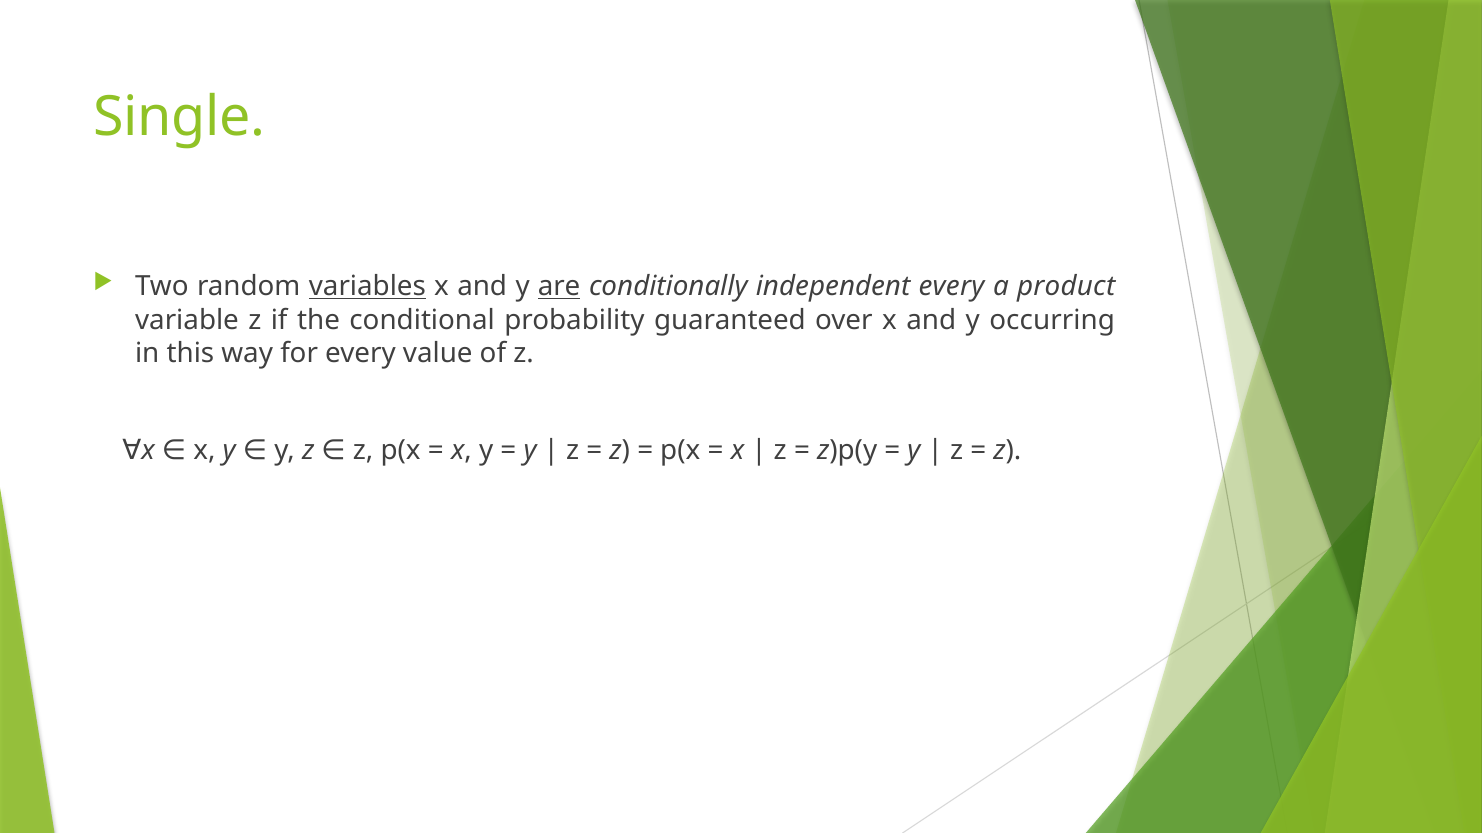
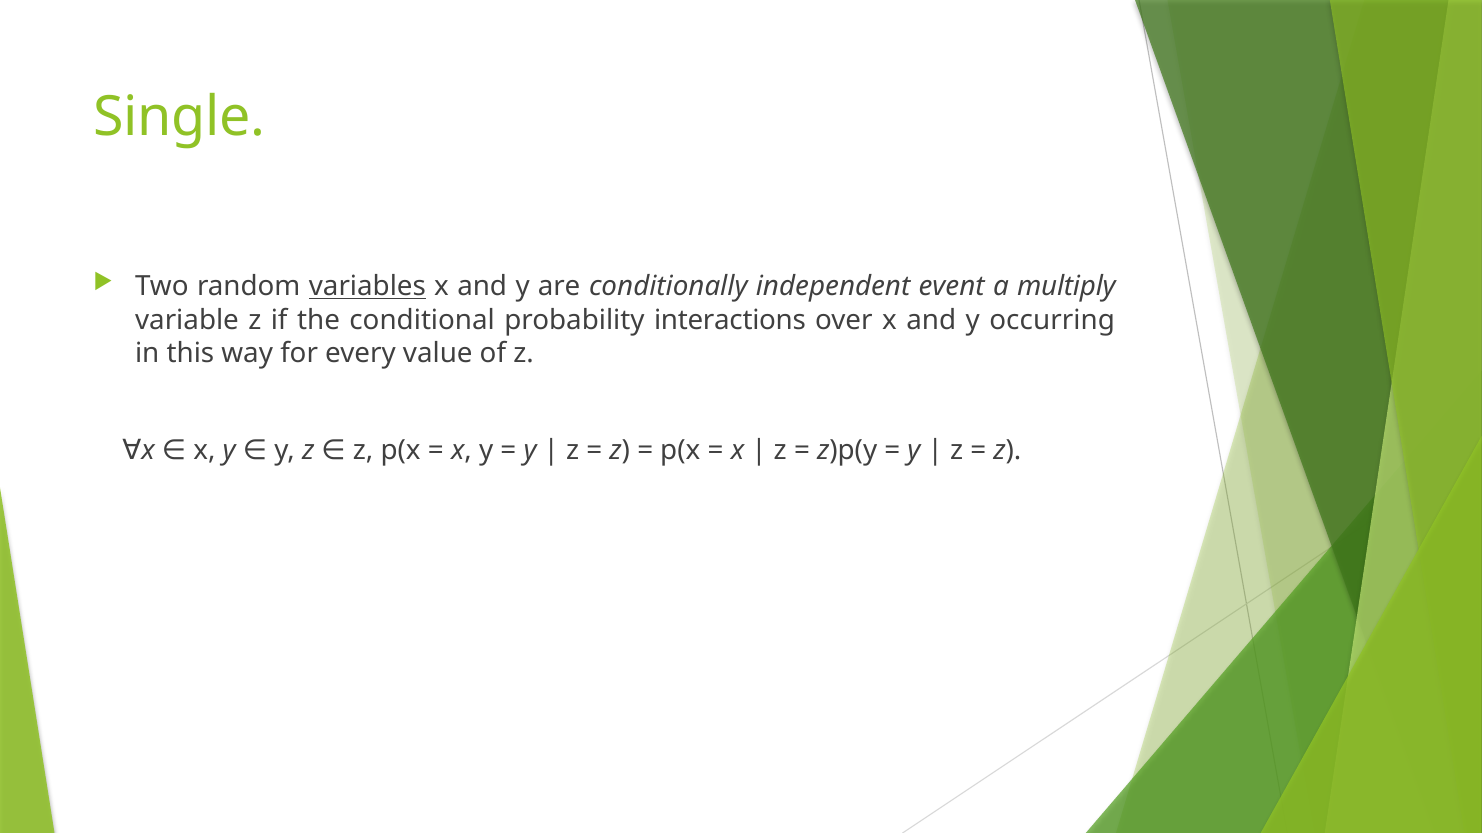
are underline: present -> none (559, 287)
independent every: every -> event (952, 287)
product: product -> multiply (1066, 287)
guaranteed: guaranteed -> interactions (730, 320)
